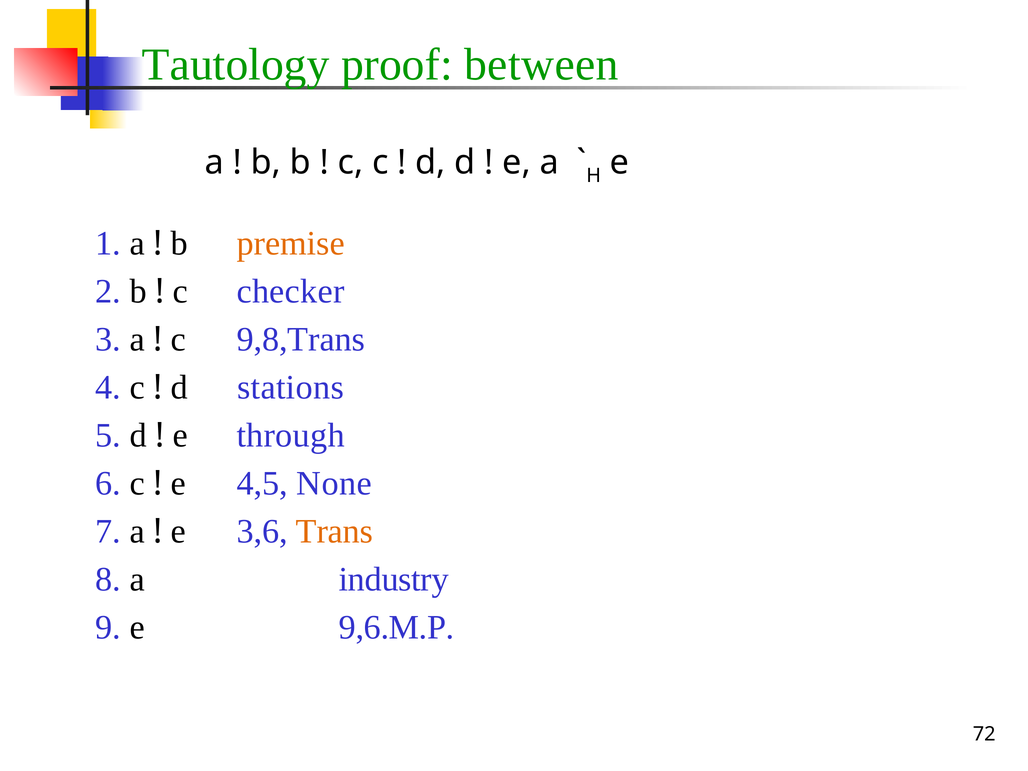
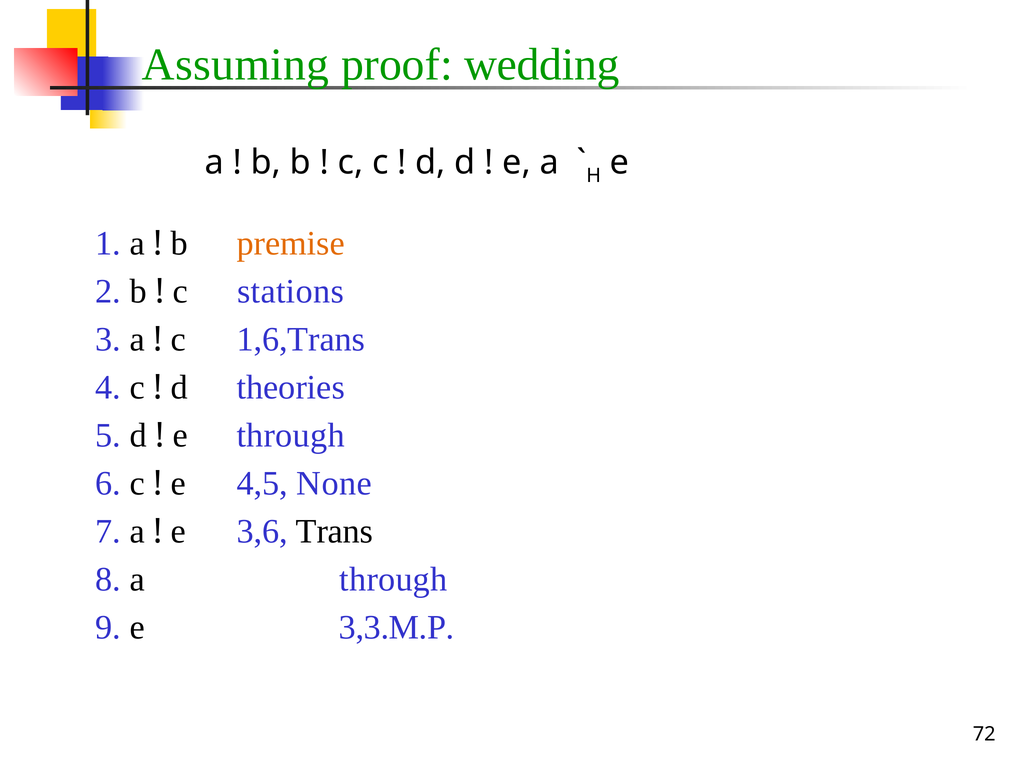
Tautology: Tautology -> Assuming (236, 65)
between: between -> wedding (542, 65)
checker: checker -> stations (291, 292)
9,8,Trans: 9,8,Trans -> 1,6,Trans (301, 339)
stations: stations -> theories (291, 387)
Trans colour: orange -> black (334, 531)
a industry: industry -> through (393, 579)
9,6.M.P: 9,6.M.P -> 3,3.M.P (397, 627)
